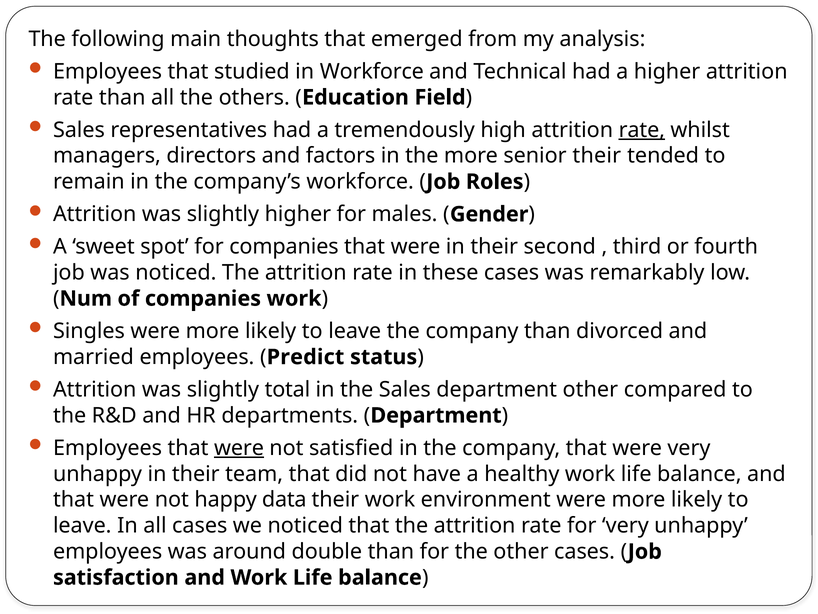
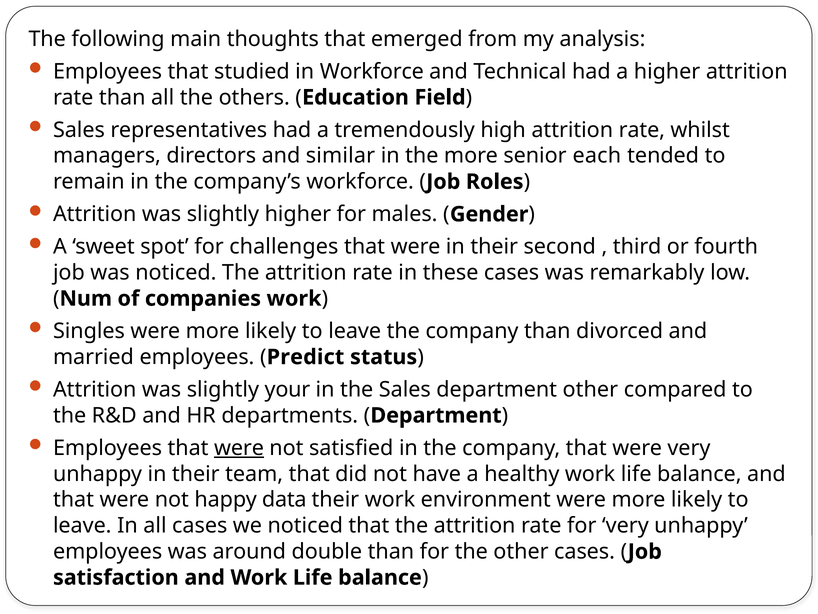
rate underline: present -> none (642, 130)
factors: factors -> similar (340, 156)
senior their: their -> each (597, 156)
for companies: companies -> challenges (284, 247)
total: total -> your (287, 389)
